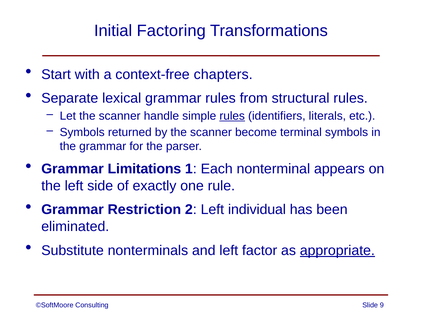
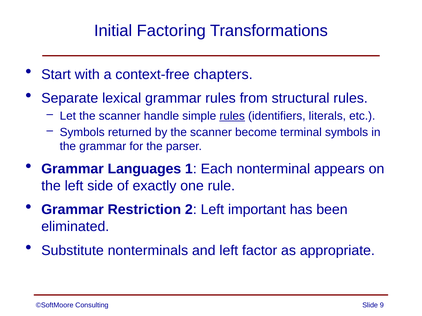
Limitations: Limitations -> Languages (144, 169)
individual: individual -> important (257, 210)
appropriate underline: present -> none (337, 251)
